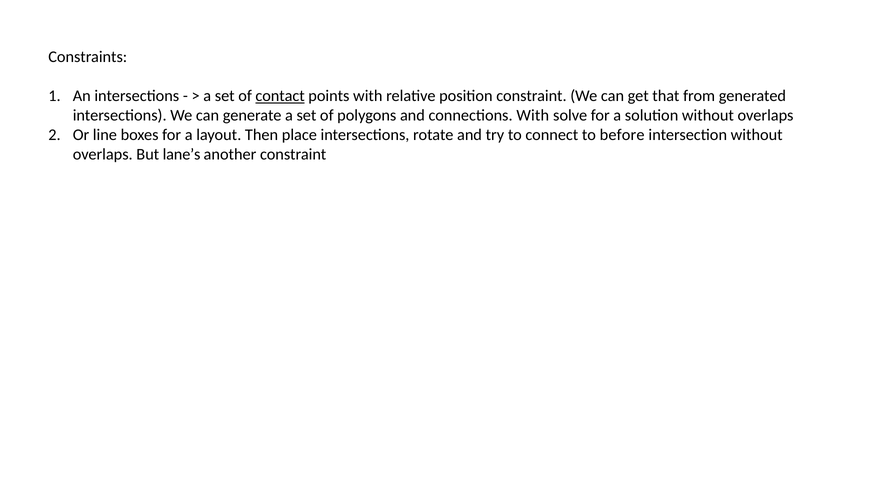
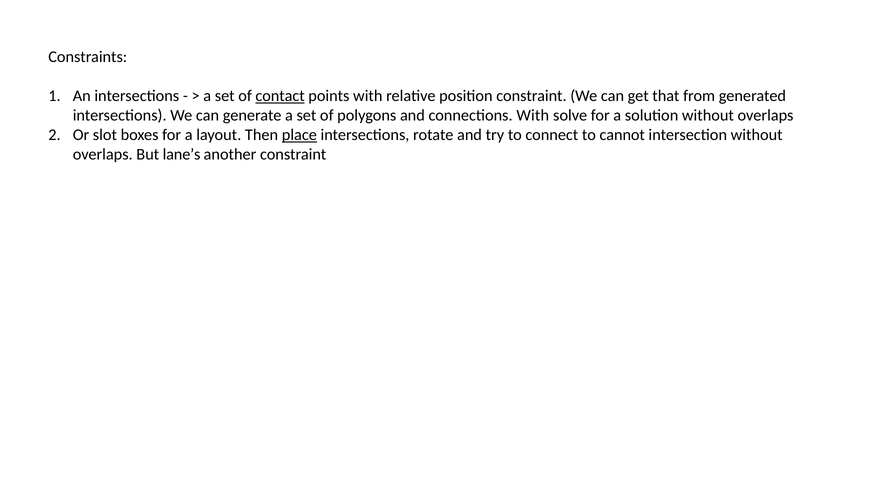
line: line -> slot (105, 135)
place underline: none -> present (299, 135)
before: before -> cannot (622, 135)
